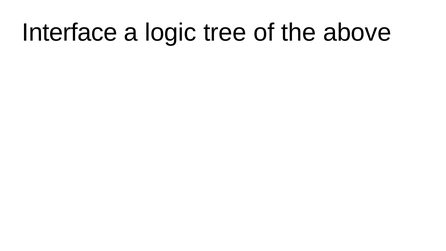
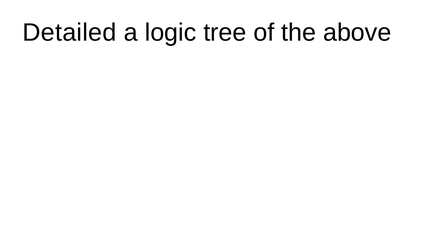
Interface: Interface -> Detailed (70, 33)
